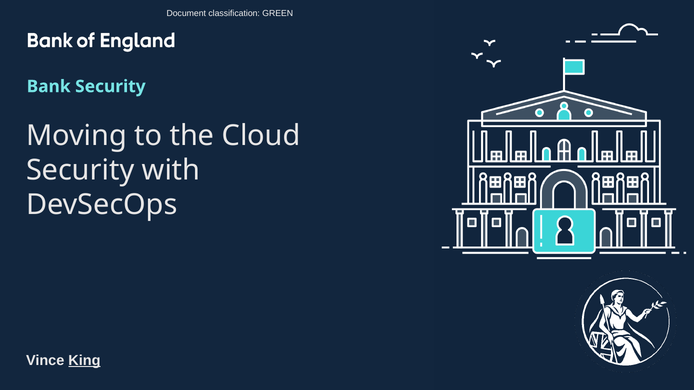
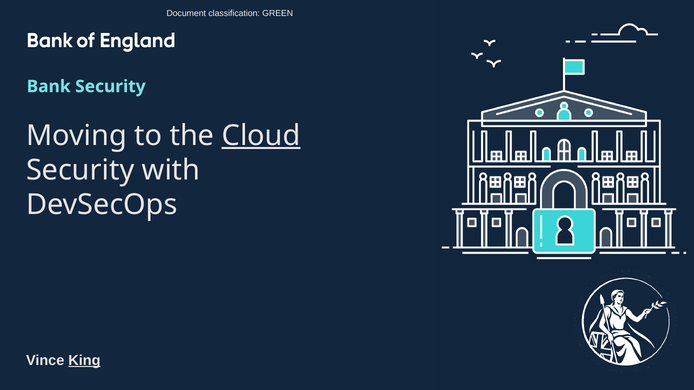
Cloud underline: none -> present (261, 136)
